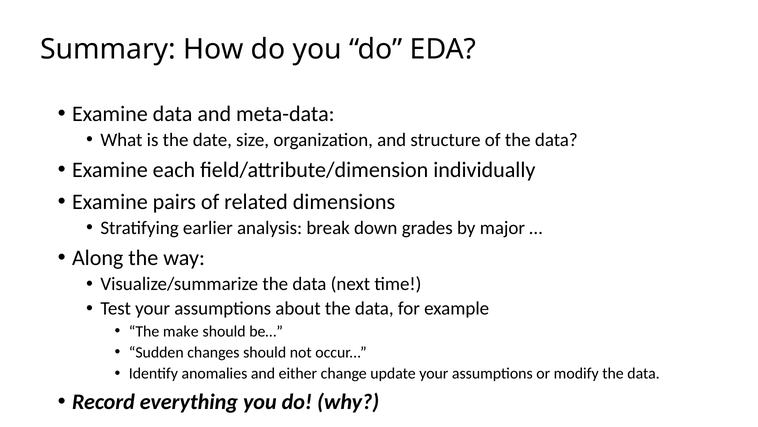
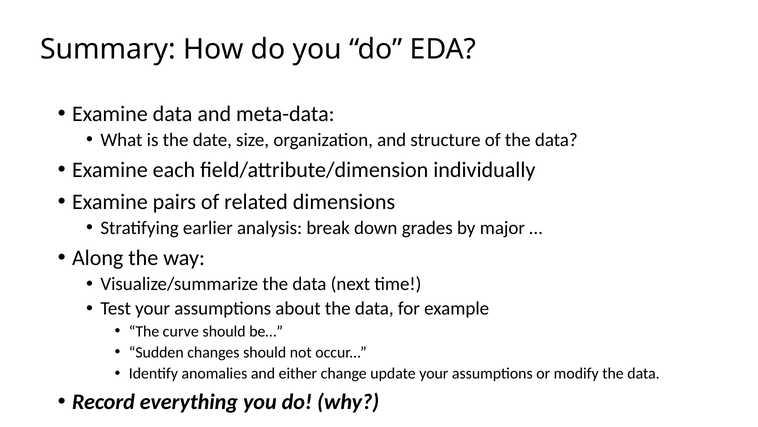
make: make -> curve (181, 331)
